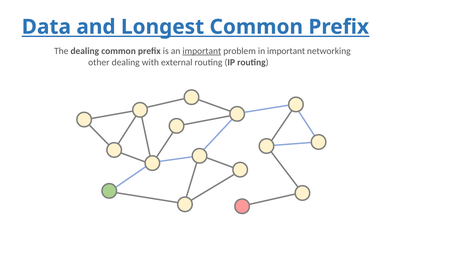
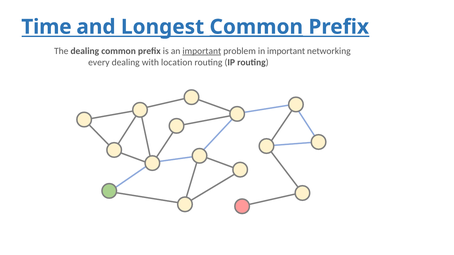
Data: Data -> Time (46, 27)
Common underline: none -> present (256, 27)
other: other -> every (99, 62)
external: external -> location (177, 62)
